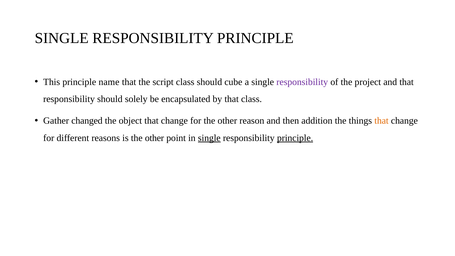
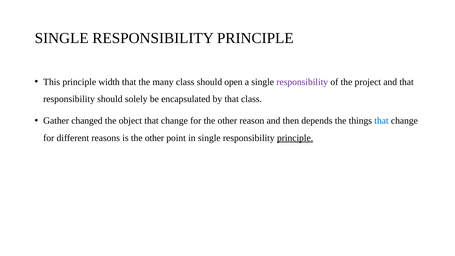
name: name -> width (109, 82)
script: script -> many (163, 82)
cube: cube -> open (233, 82)
addition: addition -> depends (317, 121)
that colour: orange -> blue (381, 121)
single underline: present -> none (209, 138)
